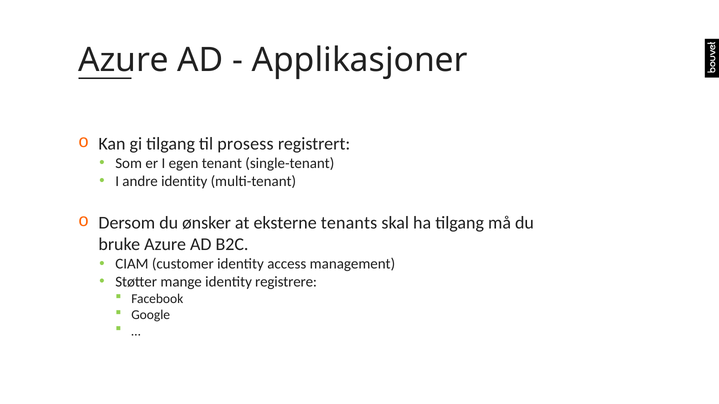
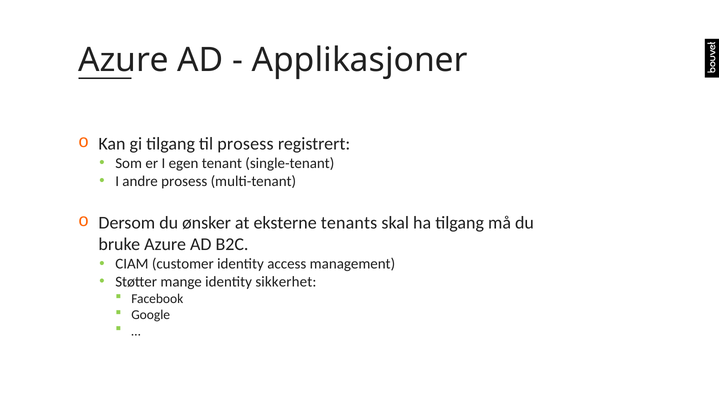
andre identity: identity -> prosess (184, 182)
registrere: registrere -> sikkerhet (286, 282)
